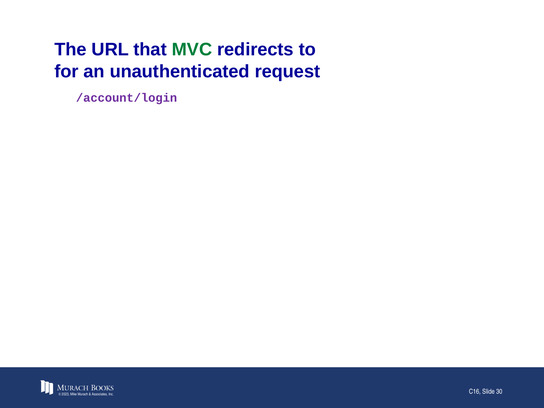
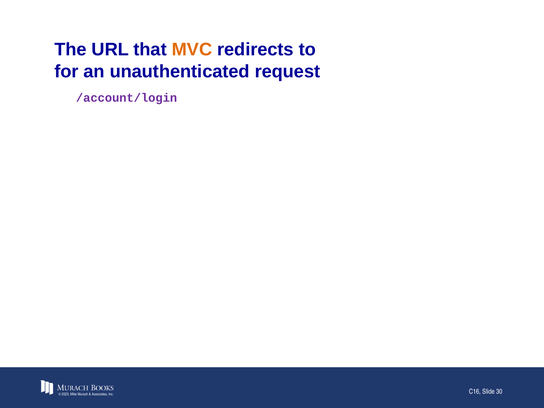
MVC colour: green -> orange (192, 50)
